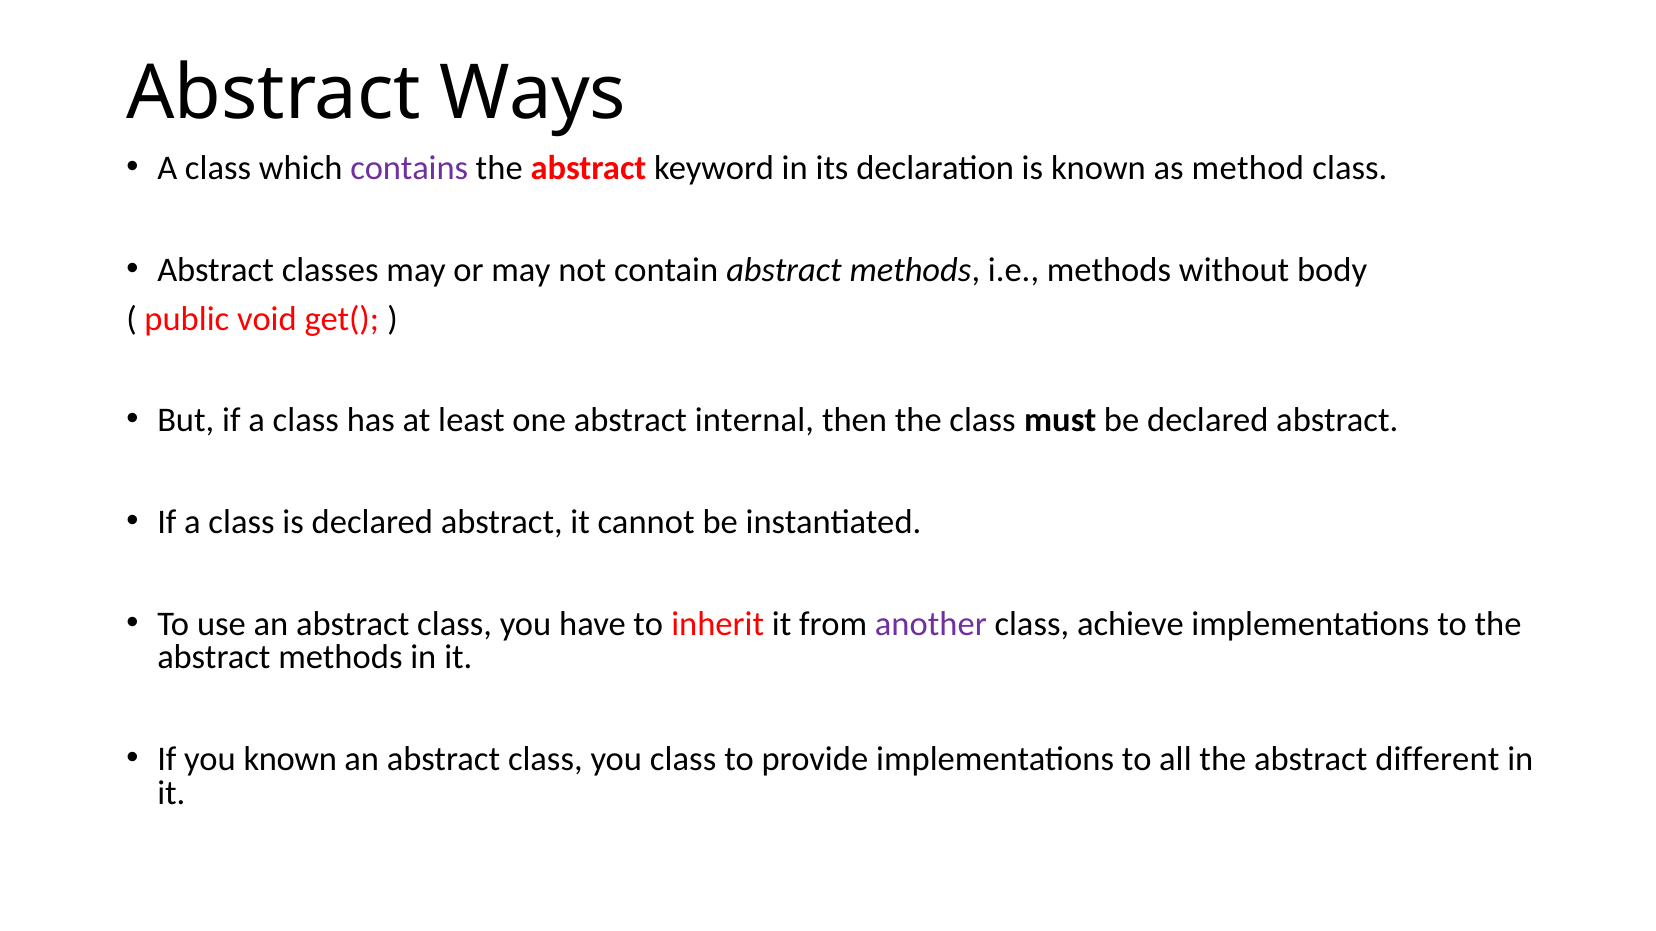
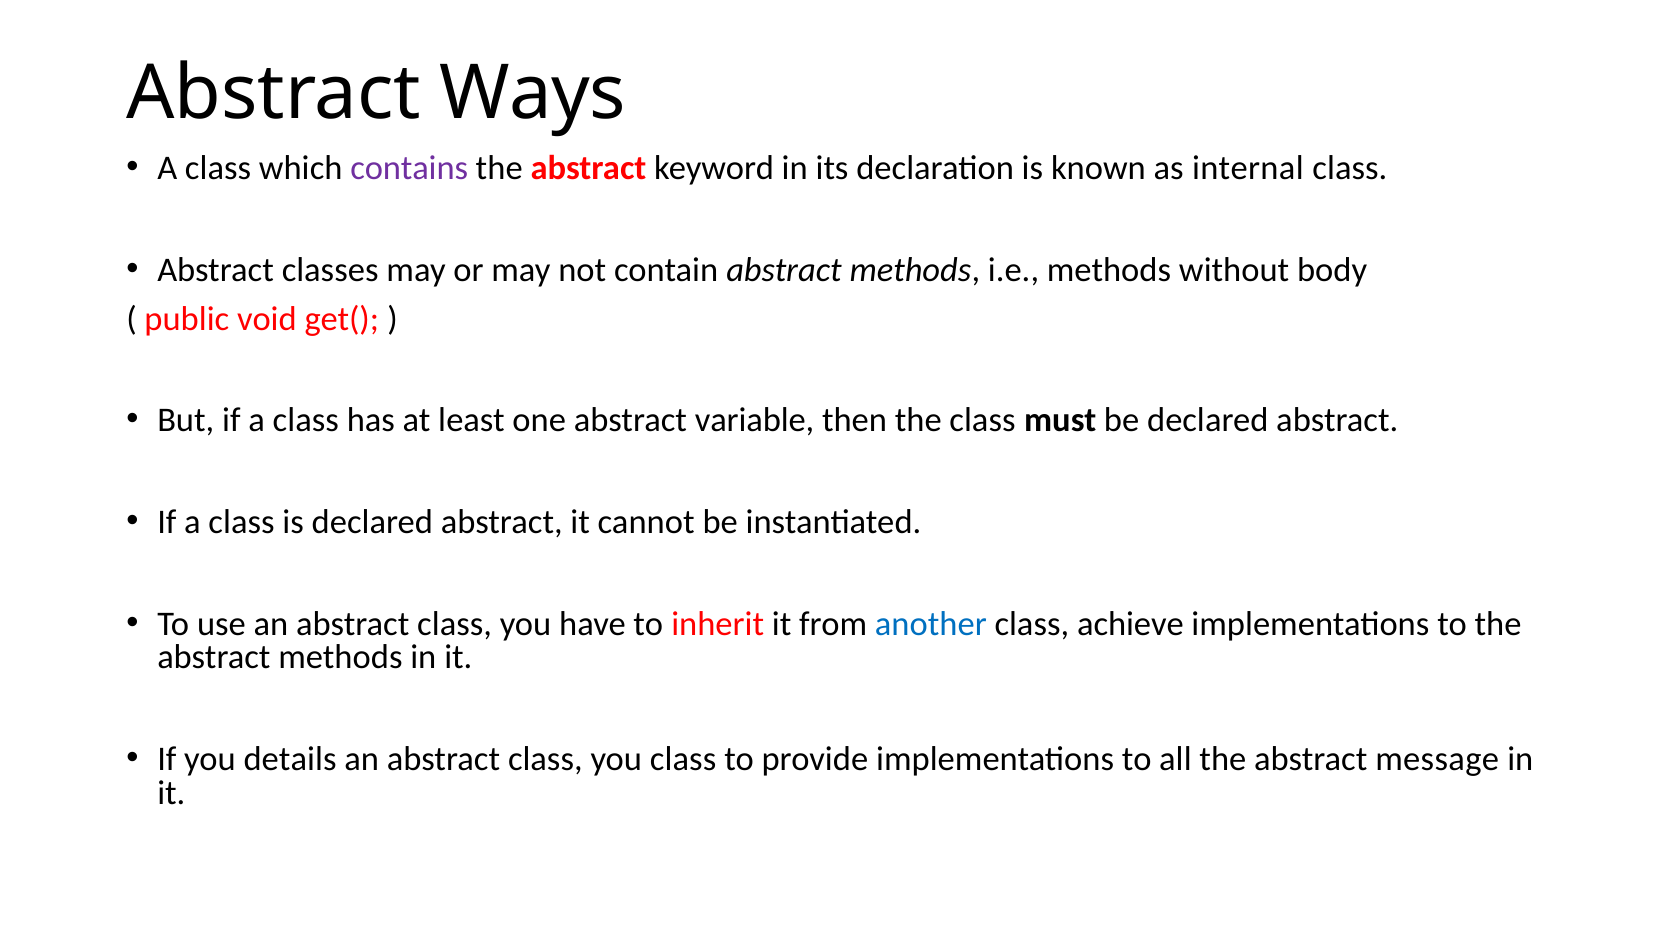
method: method -> internal (1248, 168)
internal: internal -> variable (755, 421)
another colour: purple -> blue (931, 624)
you known: known -> details (290, 760)
different: different -> message (1437, 760)
